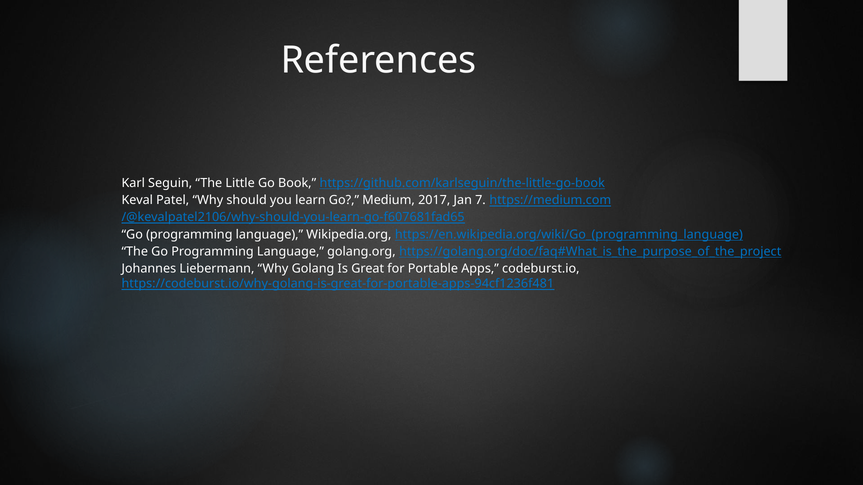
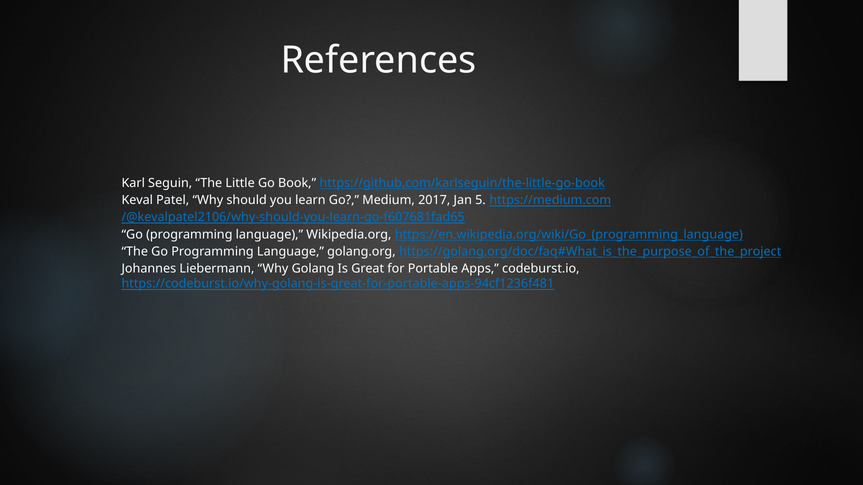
7: 7 -> 5 (480, 200)
